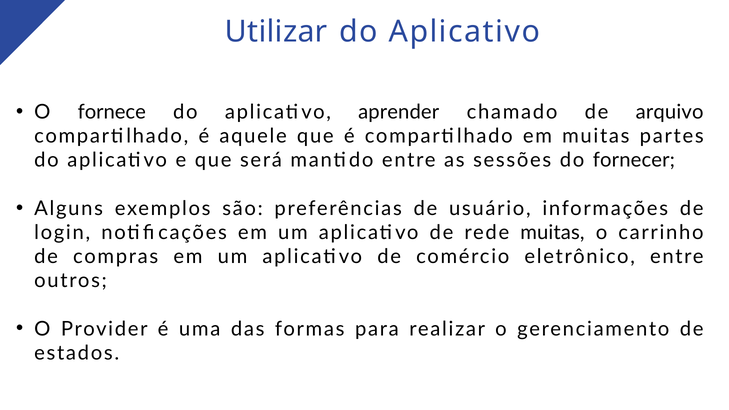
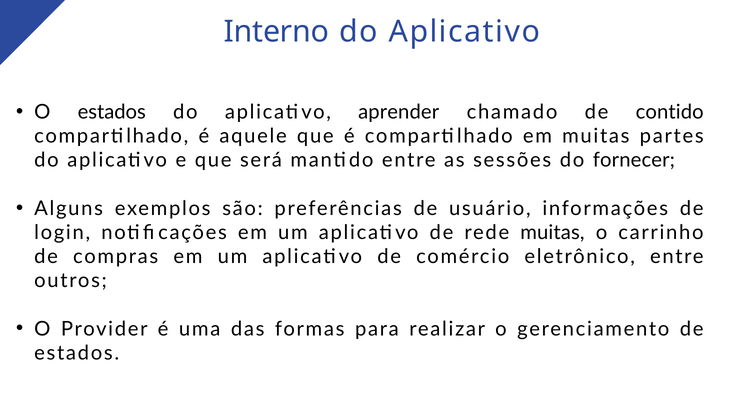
Utilizar: Utilizar -> Interno (276, 32)
O fornece: fornece -> estados (112, 112)
arquivo: arquivo -> contido (670, 112)
